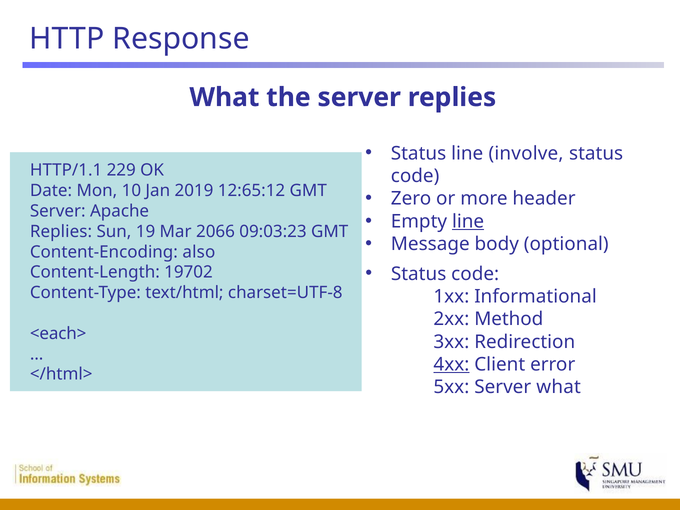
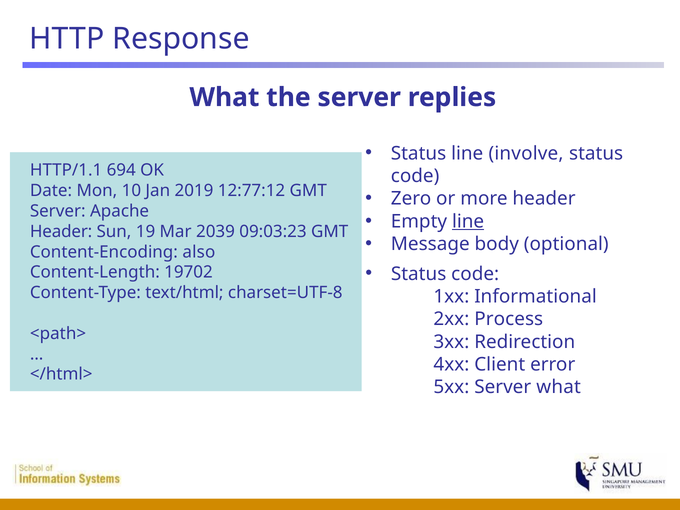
229: 229 -> 694 (121, 170)
12:65:12: 12:65:12 -> 12:77:12 (251, 191)
Replies: Replies -> Header (61, 232)
2066: 2066 -> 2039 (215, 232)
Method: Method -> Process (509, 319)
<each>: <each> -> <path> (58, 334)
4xx underline: present -> none (451, 365)
